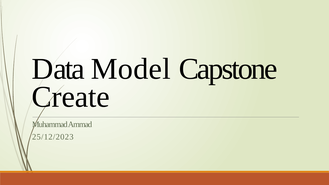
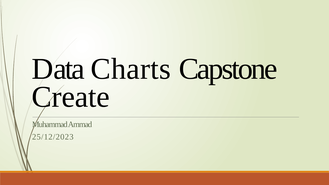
Model: Model -> Charts (131, 69)
